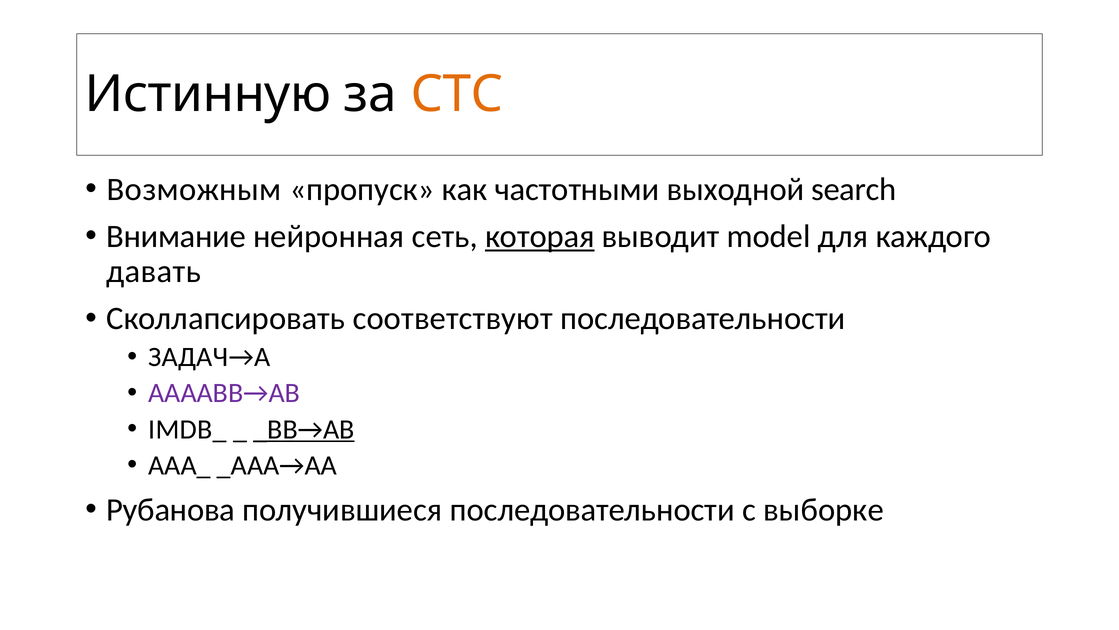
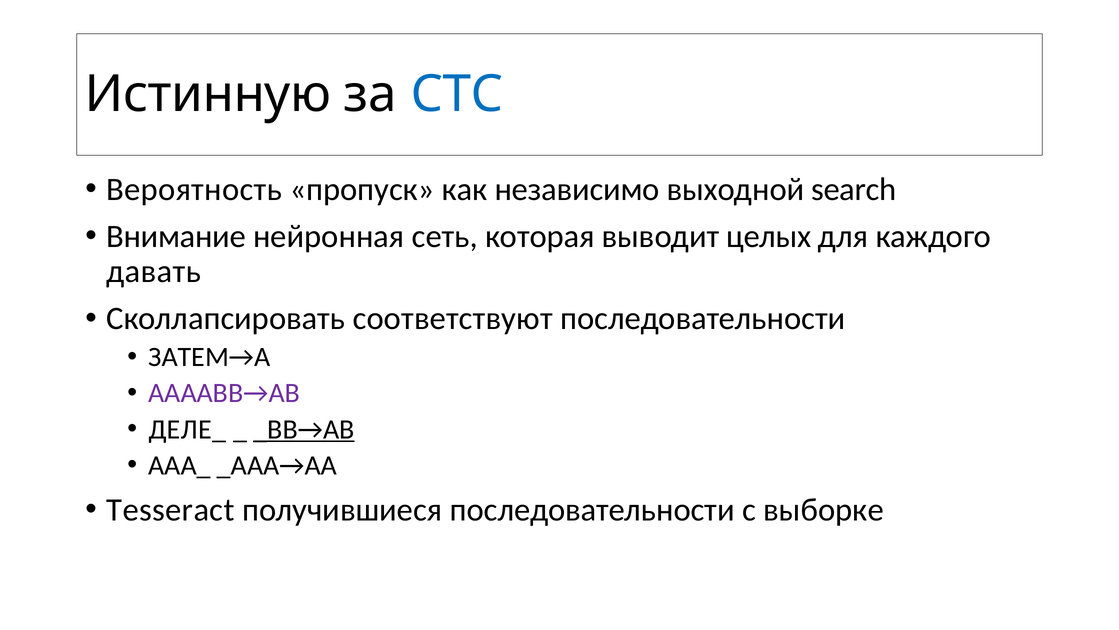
CTC colour: orange -> blue (457, 94)
Возможным: Возможным -> Вероятность (194, 189)
частотными: частотными -> независимо (577, 189)
которая underline: present -> none (540, 236)
model: model -> целых (769, 236)
ЗАДАЧ→A: ЗАДАЧ→A -> ЗАТЕМ→A (209, 357)
IMDB_: IMDB_ -> ДЕЛЕ_ (187, 429)
Рубанова: Рубанова -> Tesseract (170, 509)
